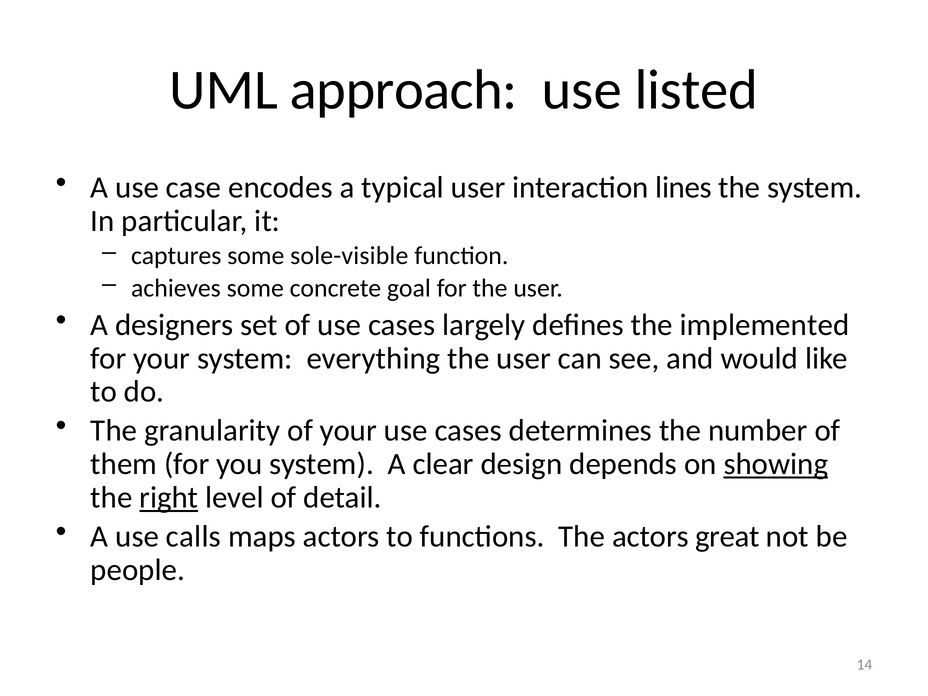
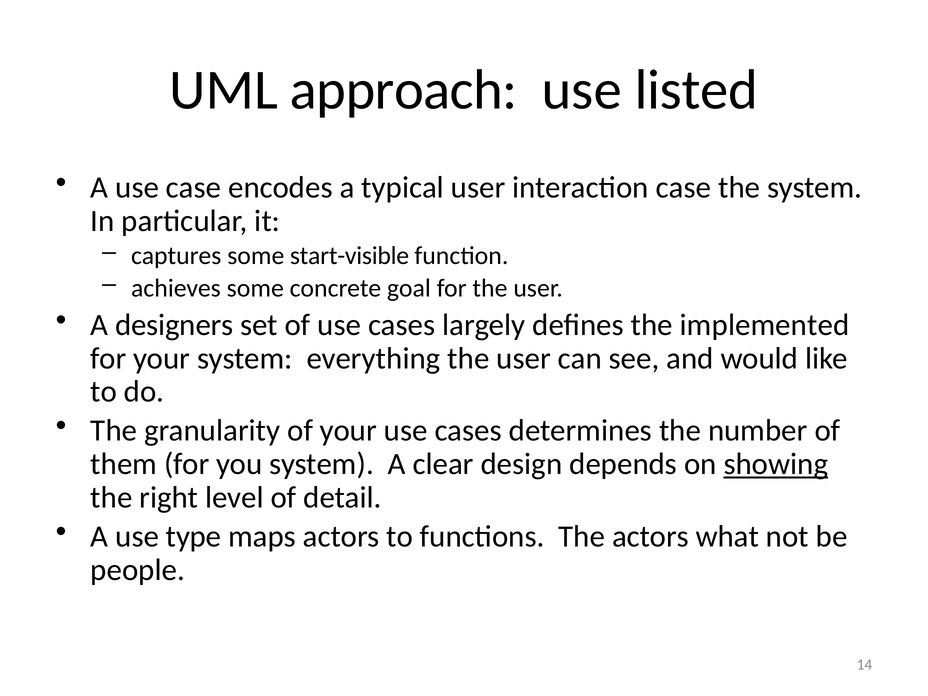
interaction lines: lines -> case (684, 188)
sole-visible: sole-visible -> start-visible (350, 256)
right underline: present -> none (169, 498)
calls: calls -> type (194, 536)
great: great -> what (727, 536)
